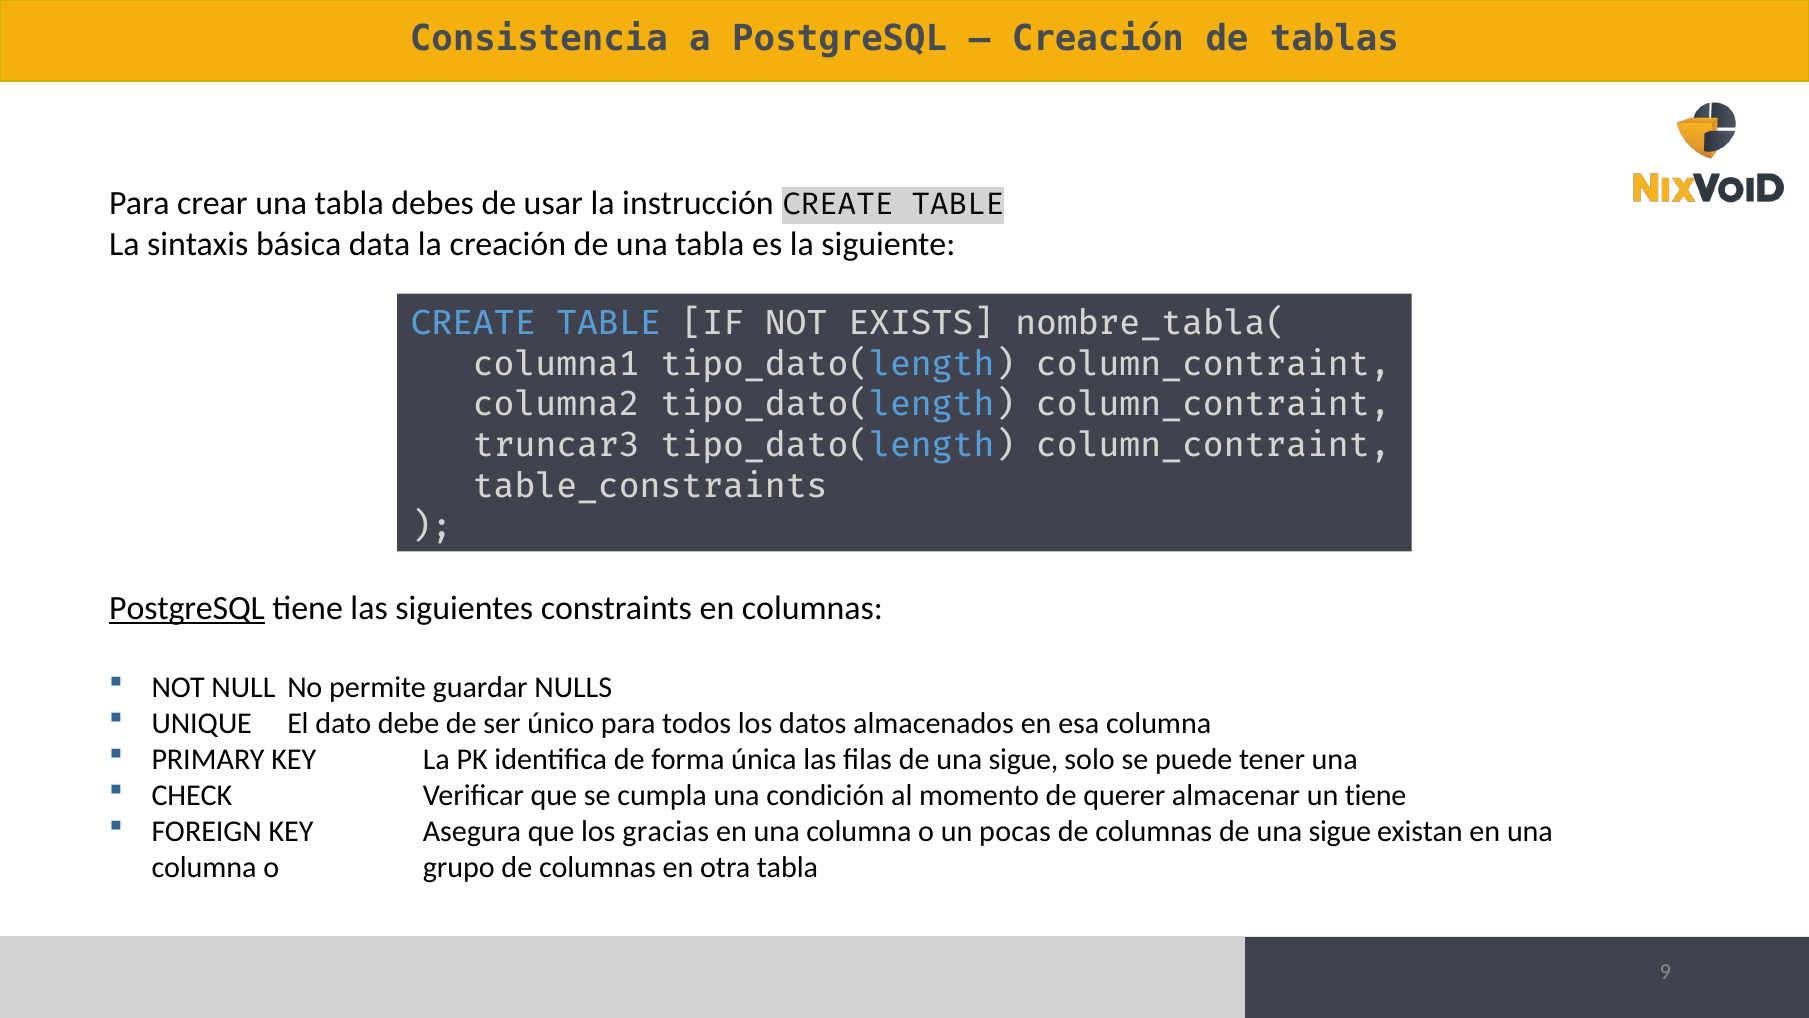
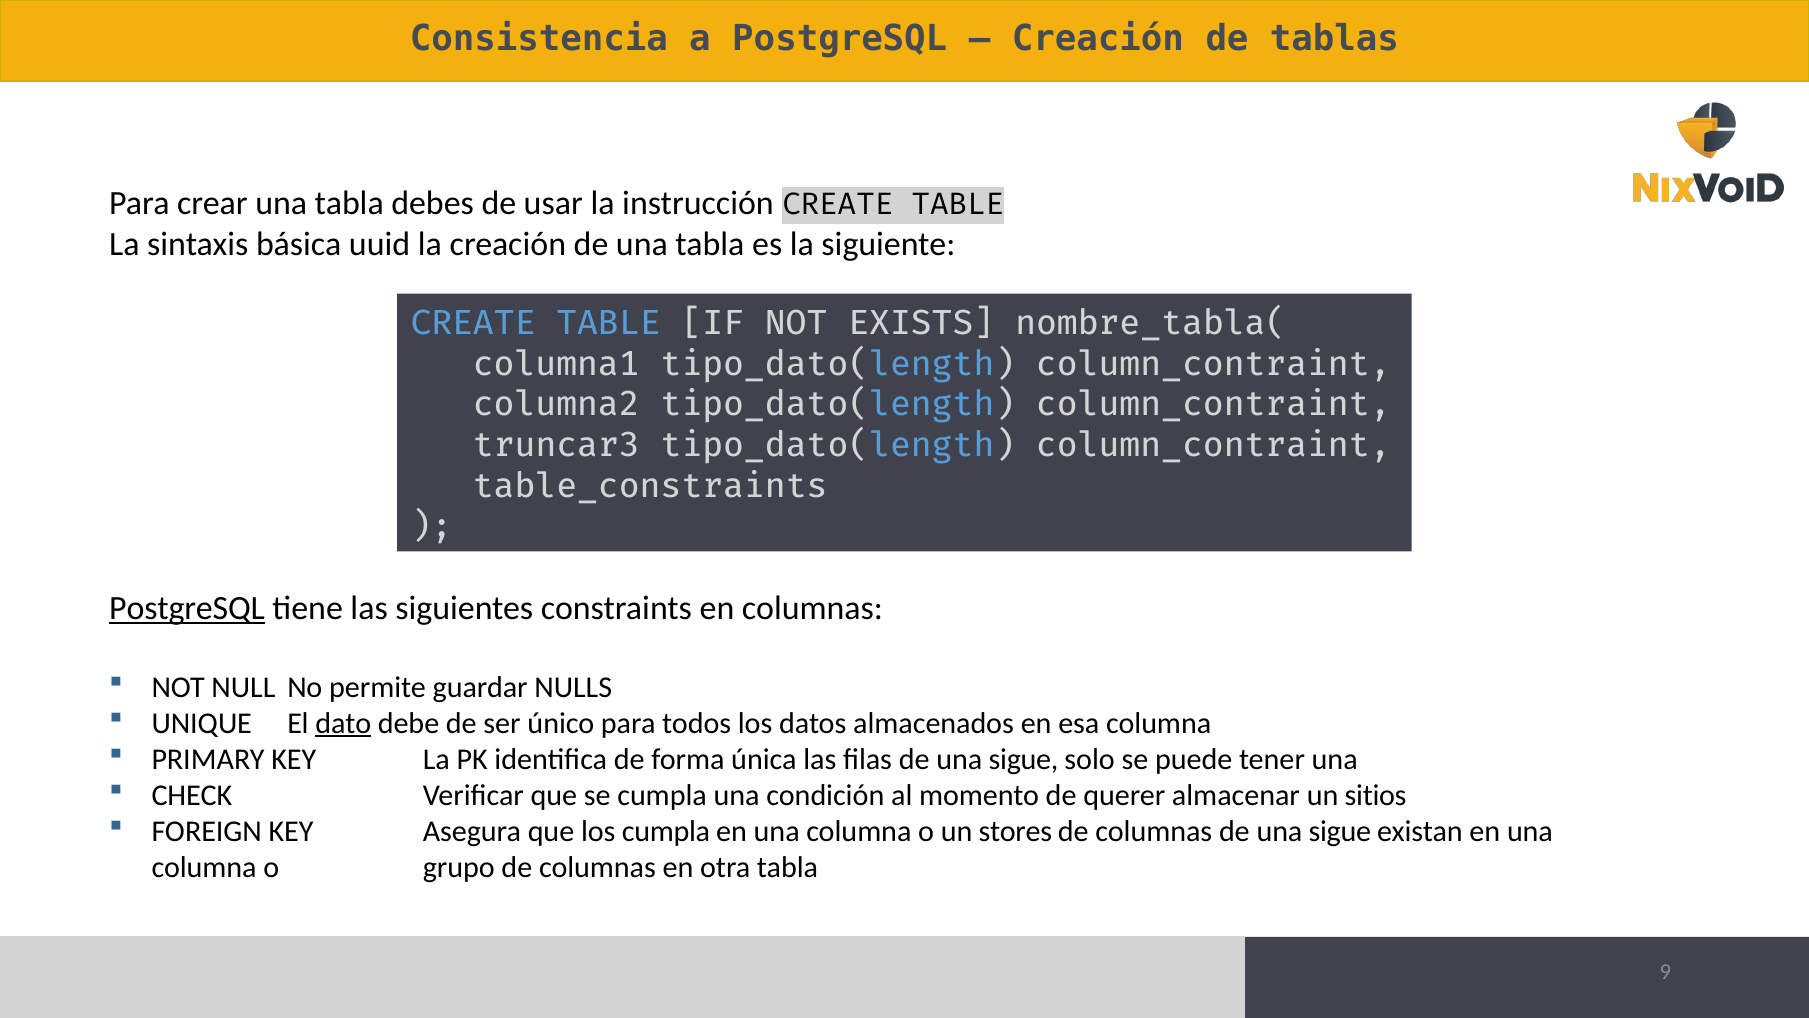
data: data -> uuid (380, 244)
dato underline: none -> present (343, 723)
un tiene: tiene -> sitios (1376, 795)
los gracias: gracias -> cumpla (666, 832)
pocas: pocas -> stores (1015, 832)
